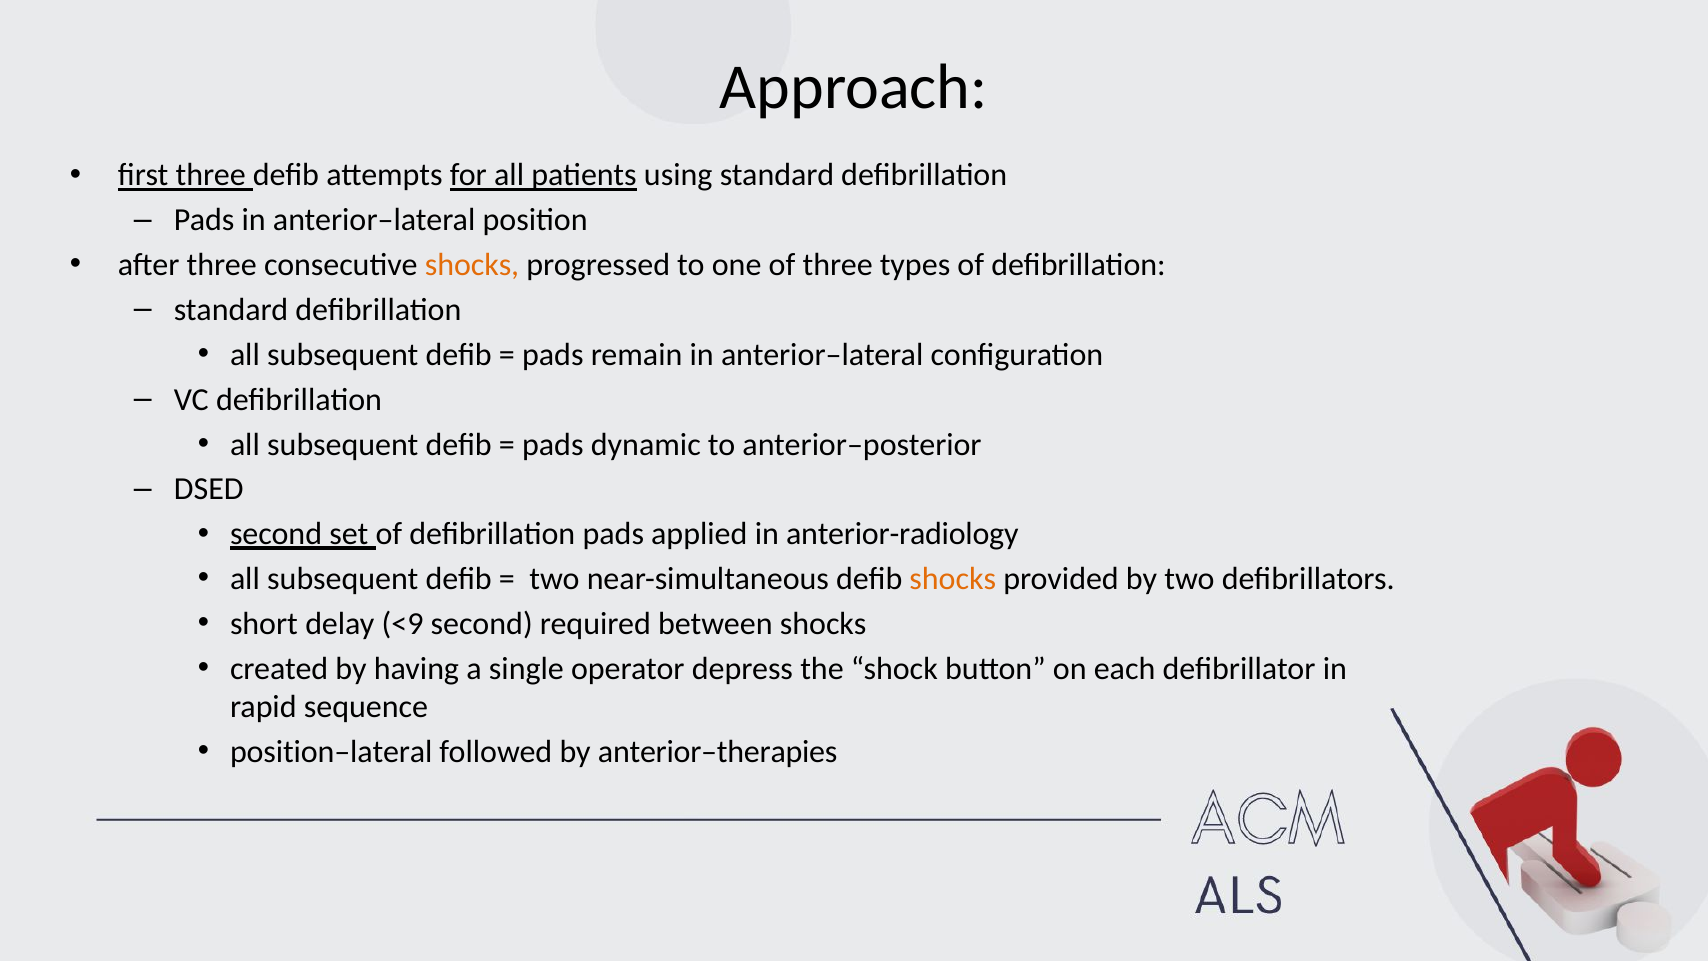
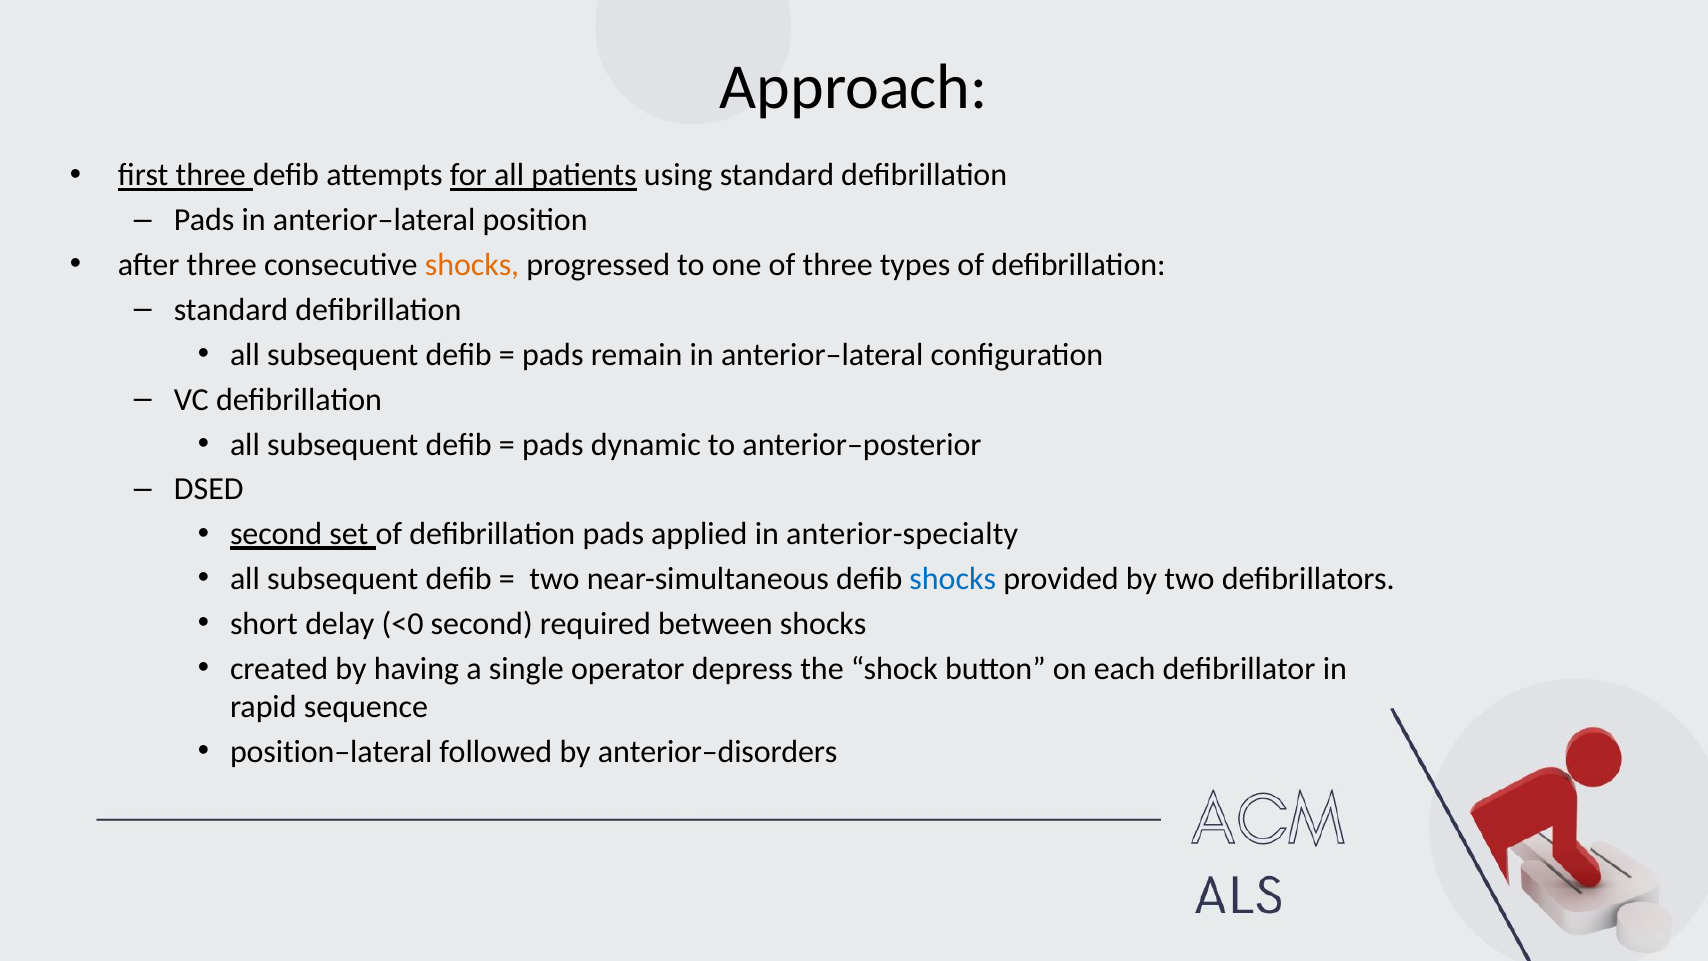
anterior-radiology: anterior-radiology -> anterior-specialty (902, 534)
shocks colour: orange -> blue (953, 579)
<9: <9 -> <0 (403, 624)
anterior–therapies: anterior–therapies -> anterior–disorders (718, 752)
